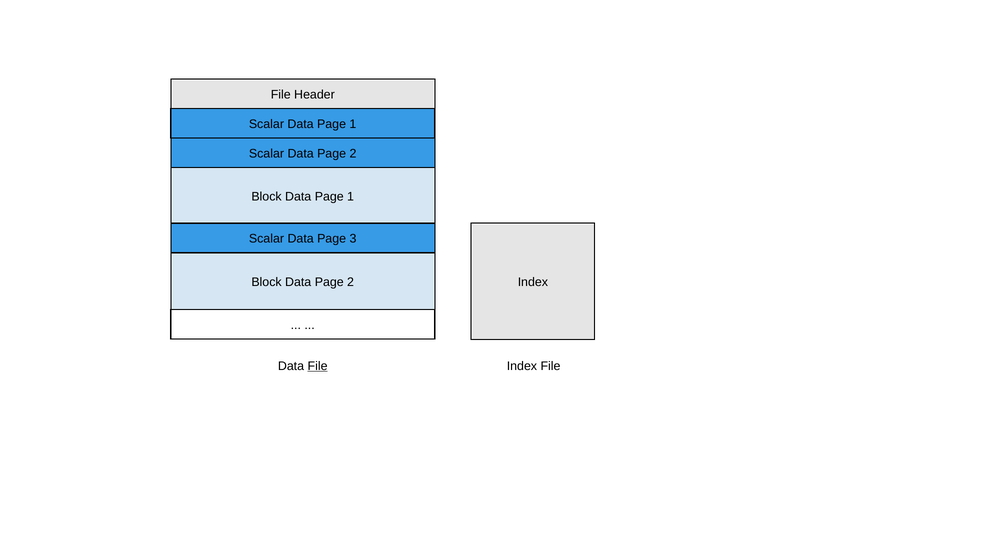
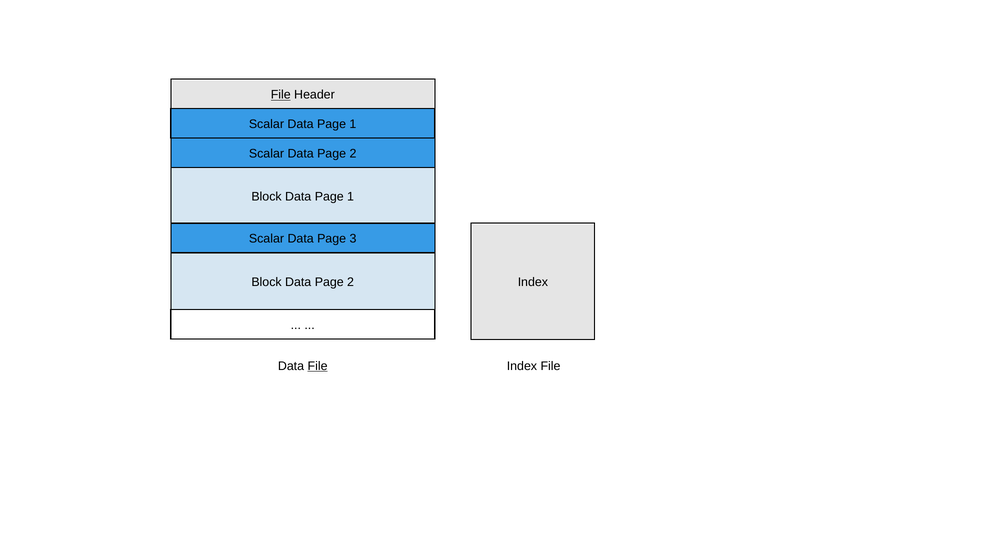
File underline: none -> present (281, 95)
